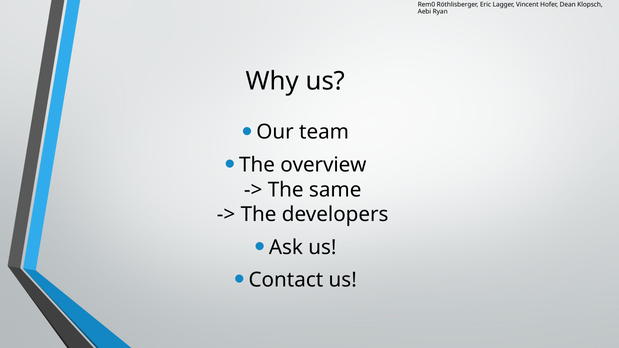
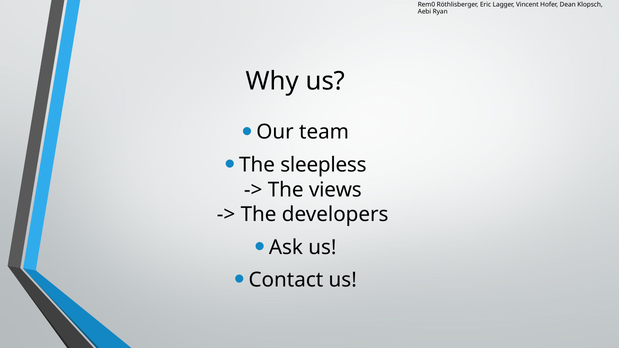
overview: overview -> sleepless (323, 165)
same: same -> views (335, 190)
